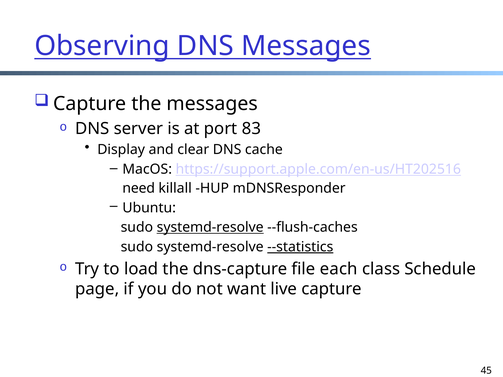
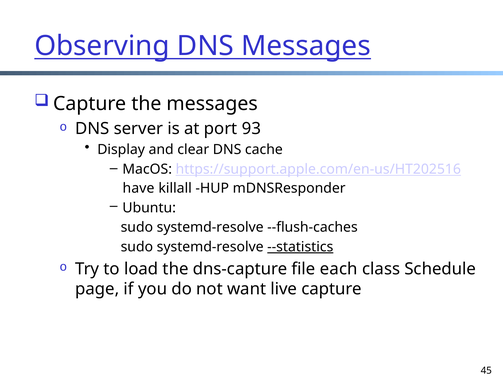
83: 83 -> 93 (251, 129)
need: need -> have (139, 188)
systemd-resolve underline: present -> none (210, 227)
